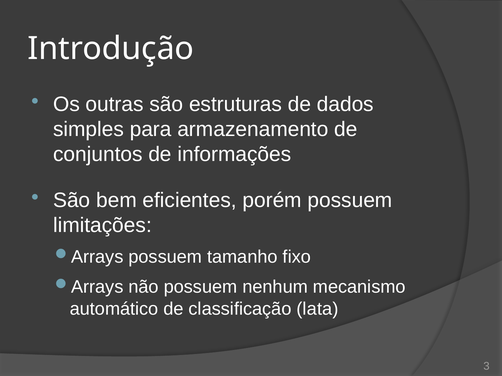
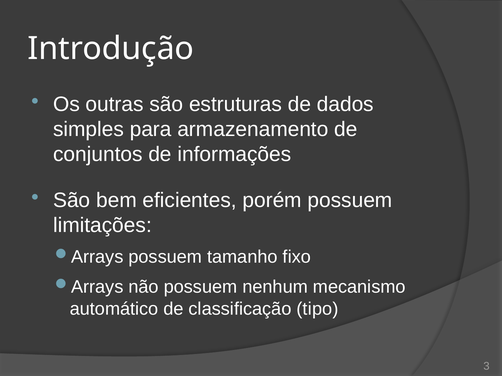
lata: lata -> tipo (318, 309)
